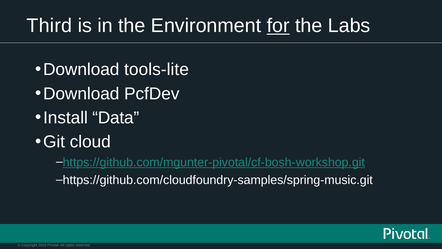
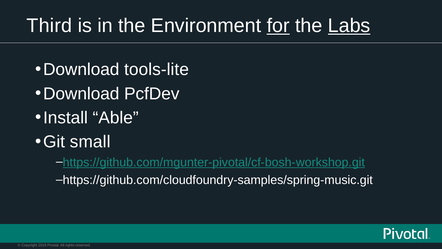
Labs underline: none -> present (349, 26)
Data: Data -> Able (116, 118)
cloud: cloud -> small (90, 142)
